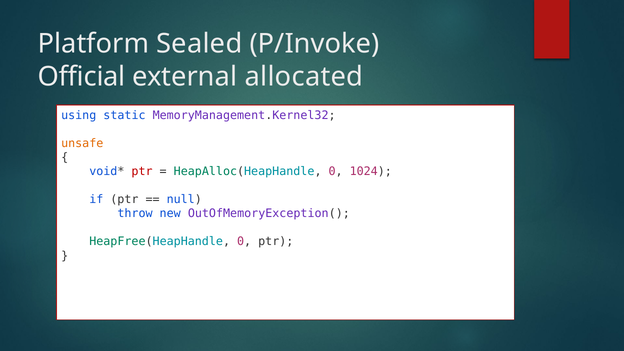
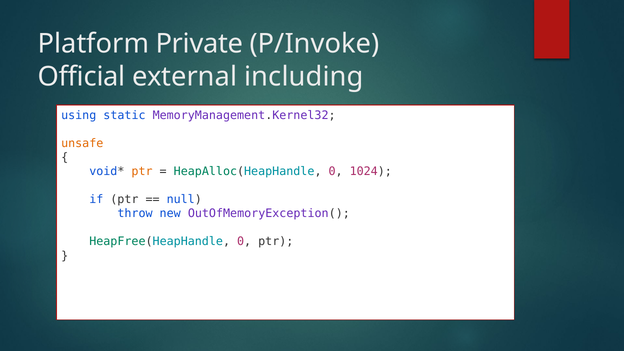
Sealed: Sealed -> Private (200, 44)
allocated: allocated -> including (304, 77)
ptr colour: red -> orange (142, 171)
